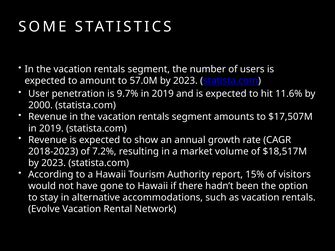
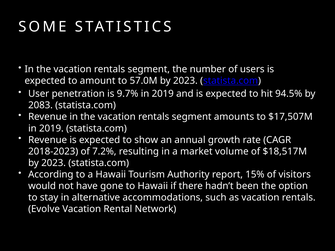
11.6%: 11.6% -> 94.5% (289, 94)
2000: 2000 -> 2083 (40, 105)
